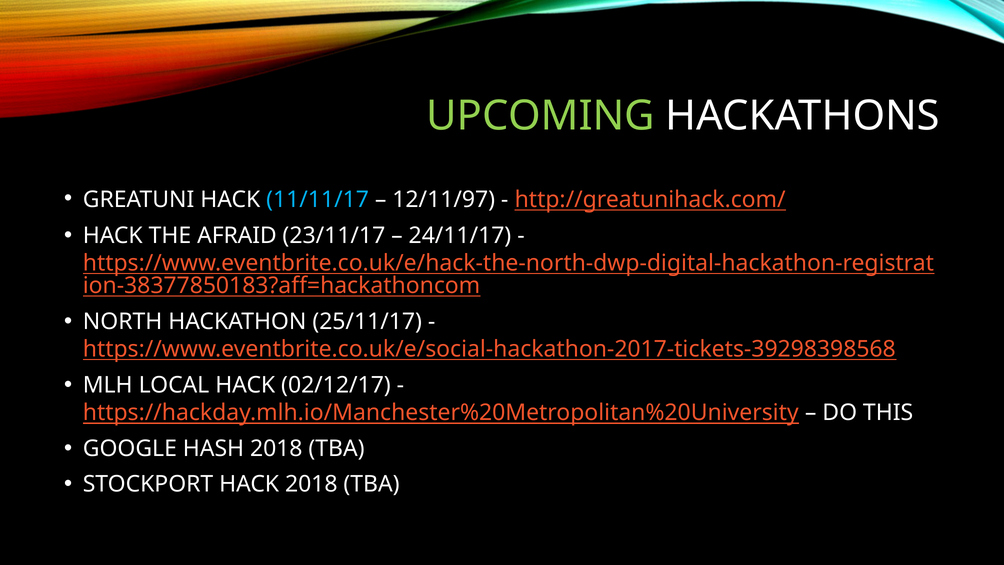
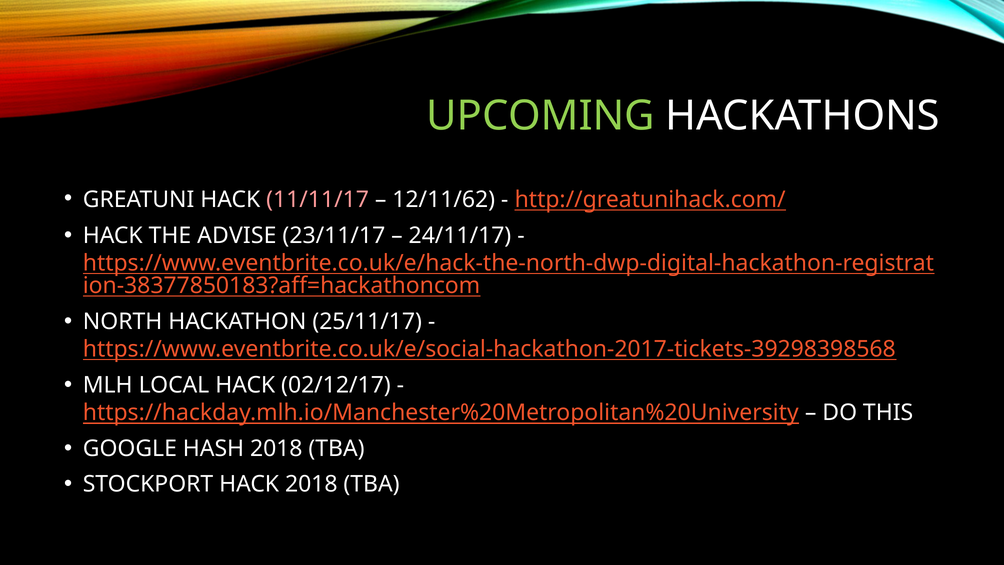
11/11/17 colour: light blue -> pink (318, 199)
12/11/97: 12/11/97 -> 12/11/62 (444, 199)
AFRAID: AFRAID -> ADVISE (237, 235)
